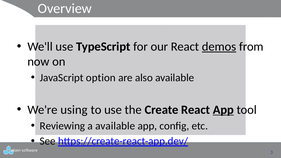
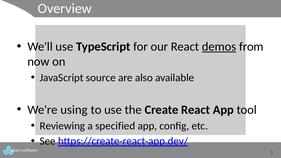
option: option -> source (101, 78)
App underline: present -> none (223, 110)
a available: available -> specified (115, 126)
